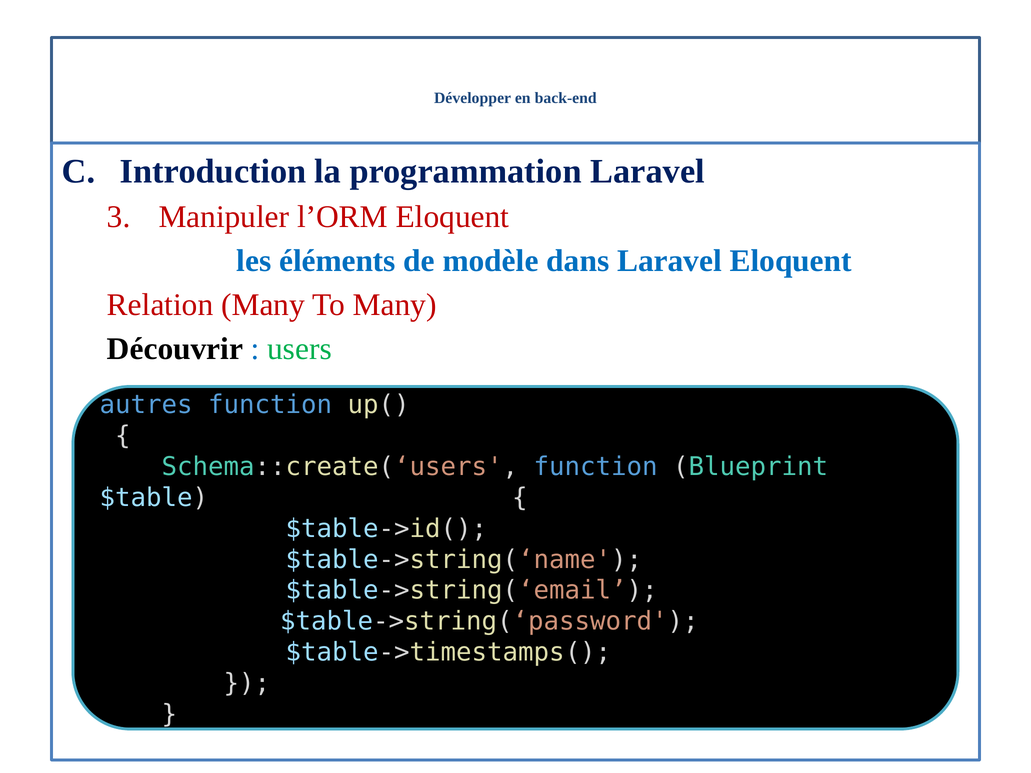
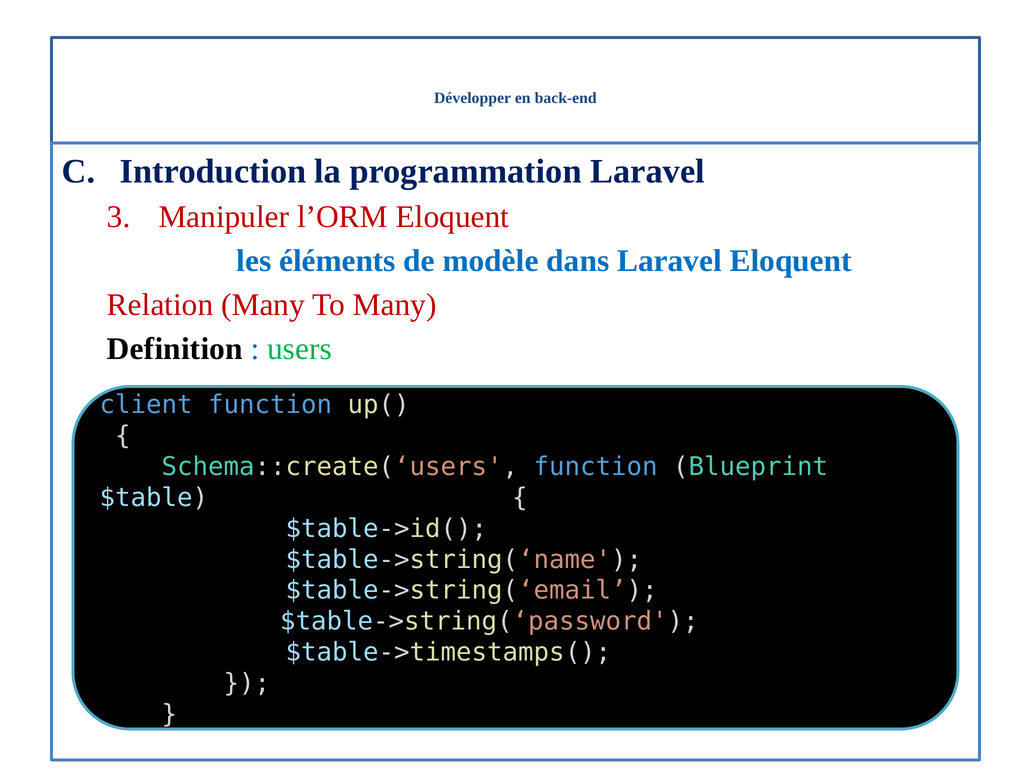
Découvrir: Découvrir -> Definition (175, 349)
autres: autres -> client (146, 405)
